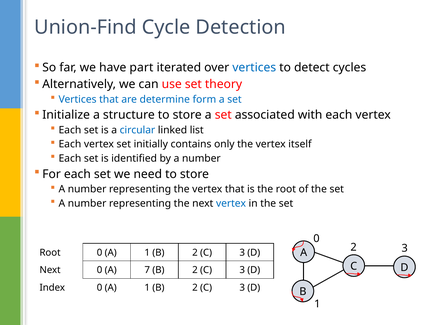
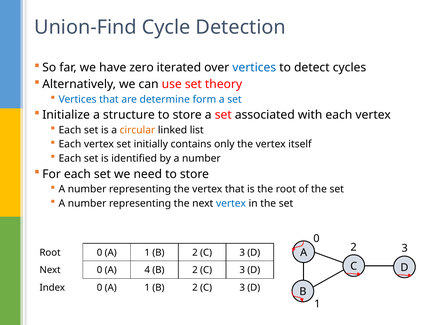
part: part -> zero (142, 68)
circular colour: blue -> orange (137, 130)
7: 7 -> 4 (147, 271)
